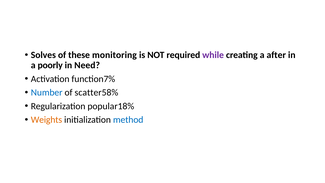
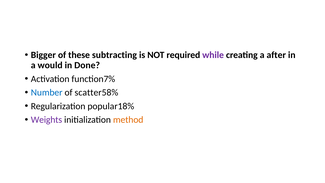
Solves: Solves -> Bigger (43, 55)
monitoring: monitoring -> subtracting (114, 55)
poorly: poorly -> would (50, 65)
Need: Need -> Done (87, 65)
Weights colour: orange -> purple (46, 120)
method colour: blue -> orange (128, 120)
